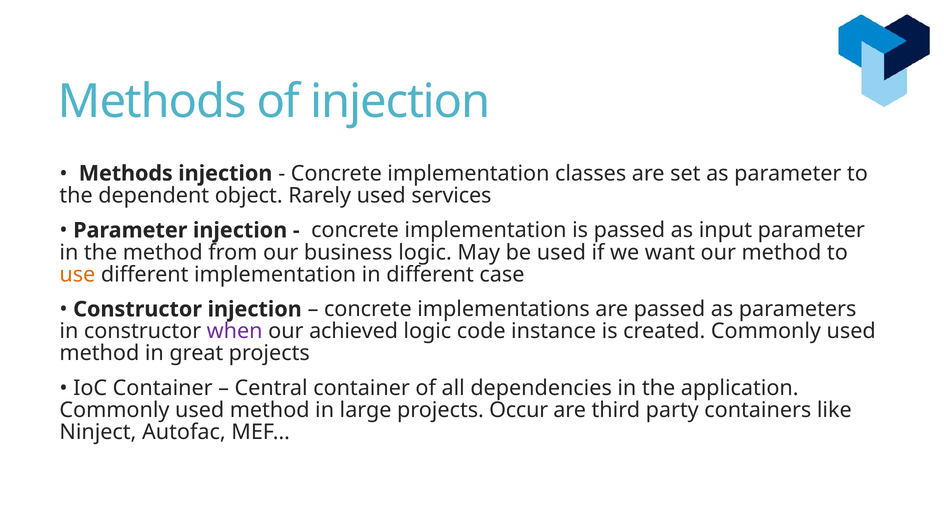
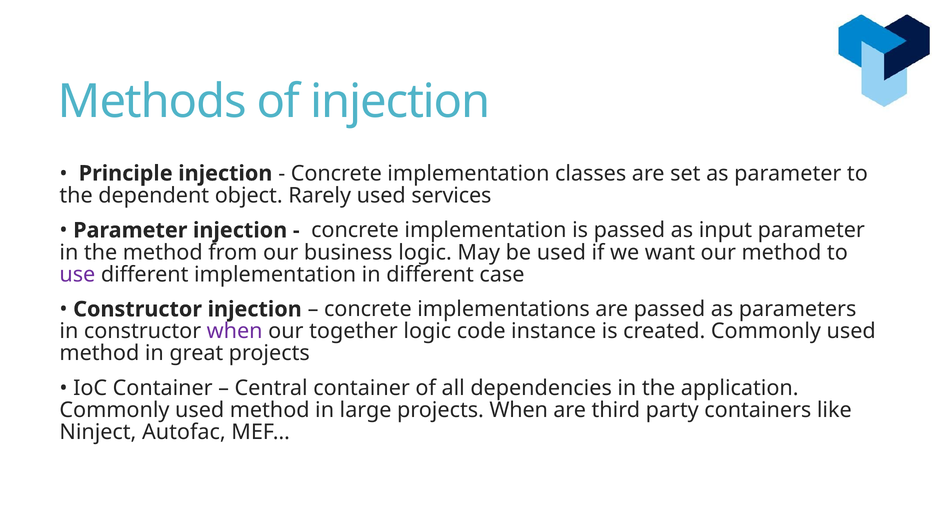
Methods: Methods -> Principle (126, 173)
use colour: orange -> purple (77, 274)
achieved: achieved -> together (353, 331)
projects Occur: Occur -> When (519, 410)
